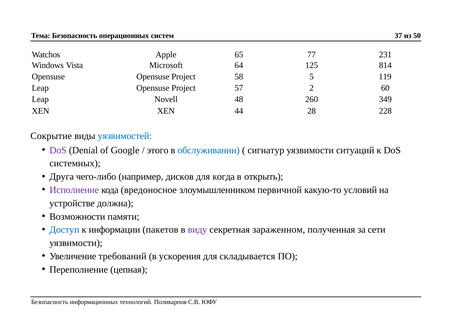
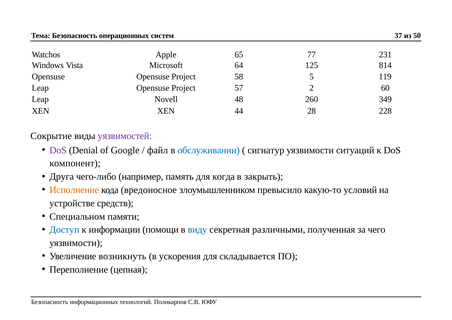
уязвимостей colour: blue -> purple (125, 136)
этого: этого -> файл (158, 150)
системных: системных -> компонент (75, 163)
дисков: дисков -> память (180, 177)
открыть: открыть -> закрыть (264, 177)
Исполнение colour: purple -> orange (74, 190)
первичной: первичной -> превысило (280, 190)
должна: должна -> средств (115, 203)
Возможности: Возможности -> Специальном (77, 216)
пакетов: пакетов -> помощи (161, 230)
виду colour: purple -> blue (197, 230)
зараженном: зараженном -> различными (279, 230)
сети: сети -> чего (377, 230)
требований: требований -> возникнуть (122, 256)
